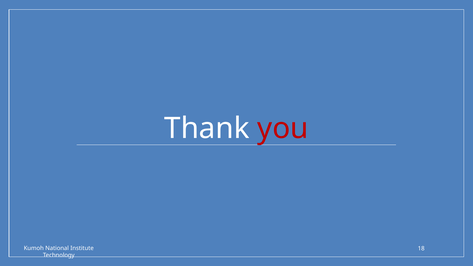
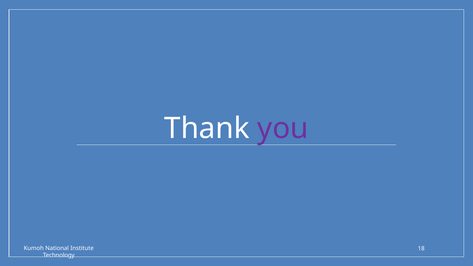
you colour: red -> purple (283, 129)
